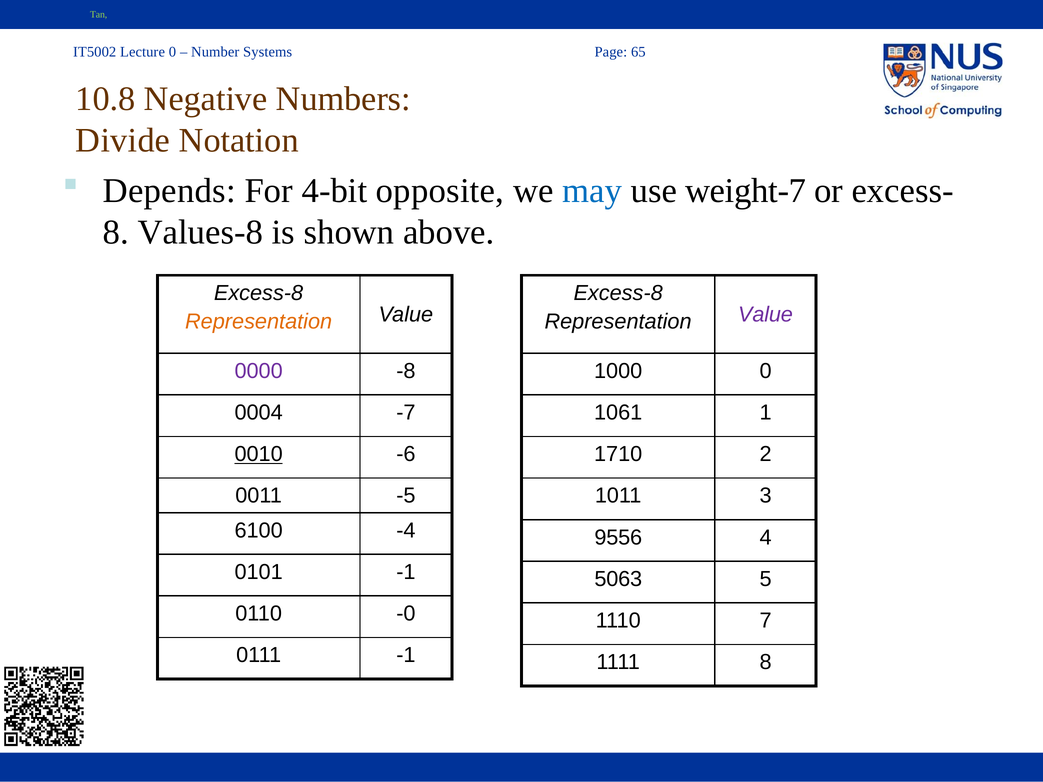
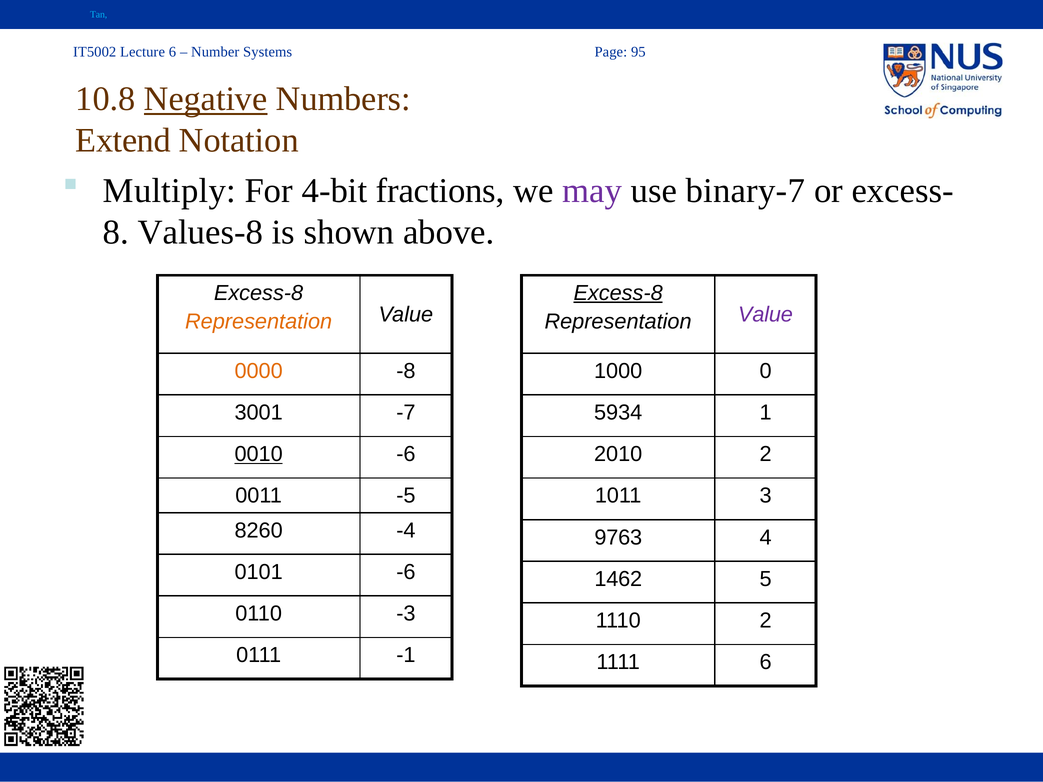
Tan colour: light green -> light blue (99, 14)
0: 0 -> 6 (172, 52)
65: 65 -> 95 (638, 52)
Negative underline: none -> present (206, 99)
Divide: Divide -> Extend (123, 140)
Depends: Depends -> Multiply (169, 191)
opposite: opposite -> fractions (440, 191)
may colour: blue -> purple (592, 191)
weight-7: weight-7 -> binary-7 (745, 191)
Excess-8 underline: none -> present (618, 293)
0000 colour: purple -> orange (259, 371)
0004: 0004 -> 3001 (259, 413)
1061: 1061 -> 5934 (618, 413)
1710: 1710 -> 2010 (618, 454)
6100: 6100 -> 8260 (259, 531)
9556: 9556 -> 9763 (618, 538)
0101 -1: -1 -> -6 (406, 572)
5063: 5063 -> 1462 (618, 579)
-0: -0 -> -3 (406, 614)
1110 7: 7 -> 2 (766, 621)
1111 8: 8 -> 6 (766, 662)
